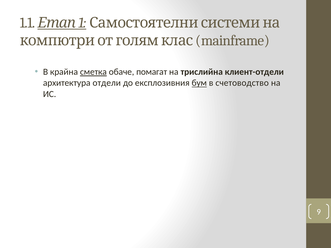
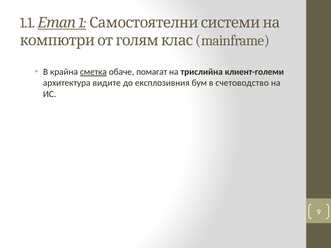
клиент-отдели: клиент-отдели -> клиент-големи (254, 72)
отдели: отдели -> видите (107, 83)
бум underline: present -> none (199, 83)
